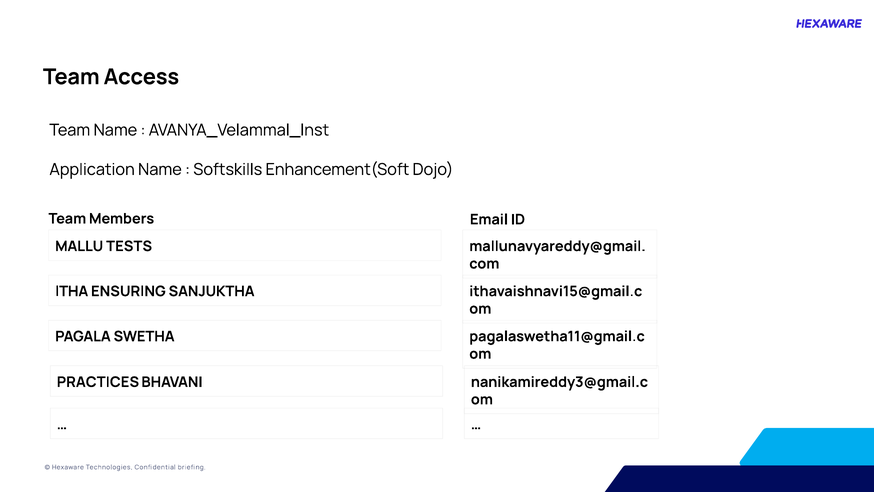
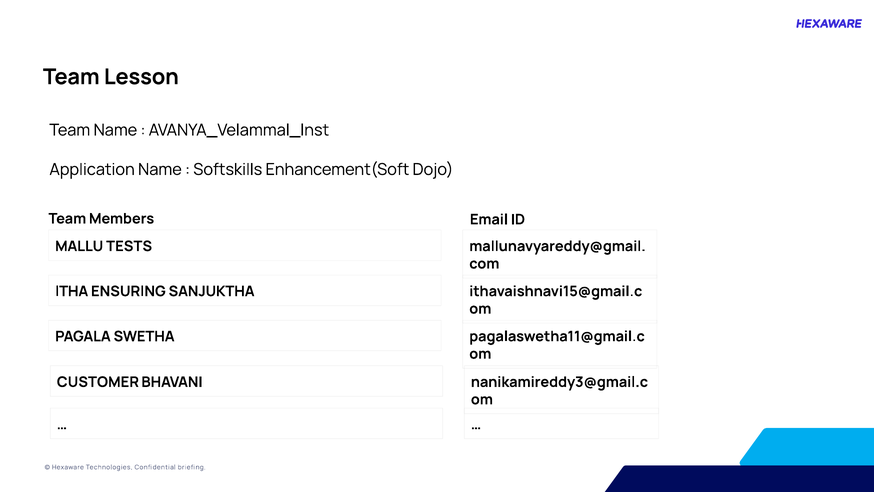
Access: Access -> Lesson (141, 77)
PRACTICES: PRACTICES -> CUSTOMER (98, 382)
